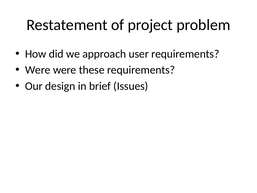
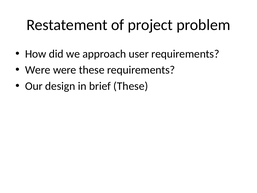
brief Issues: Issues -> These (131, 86)
